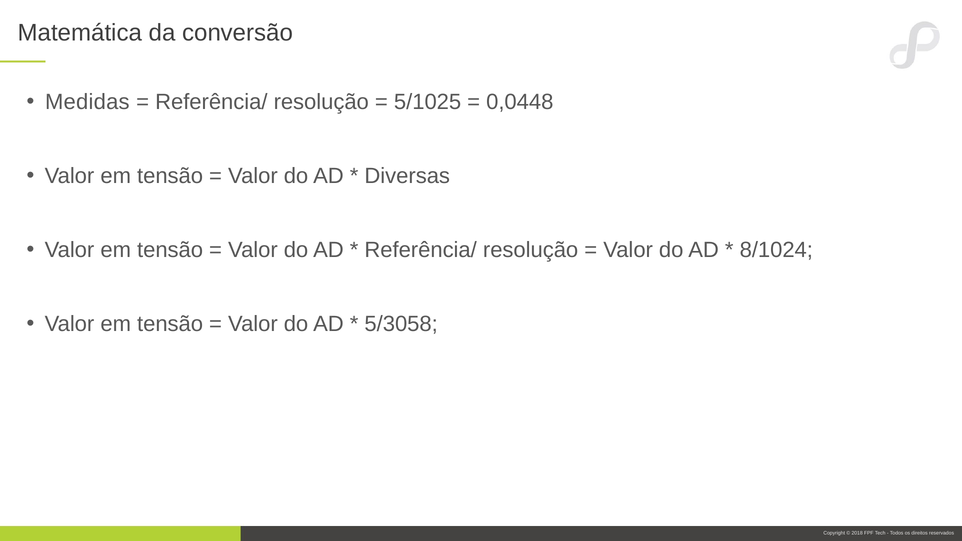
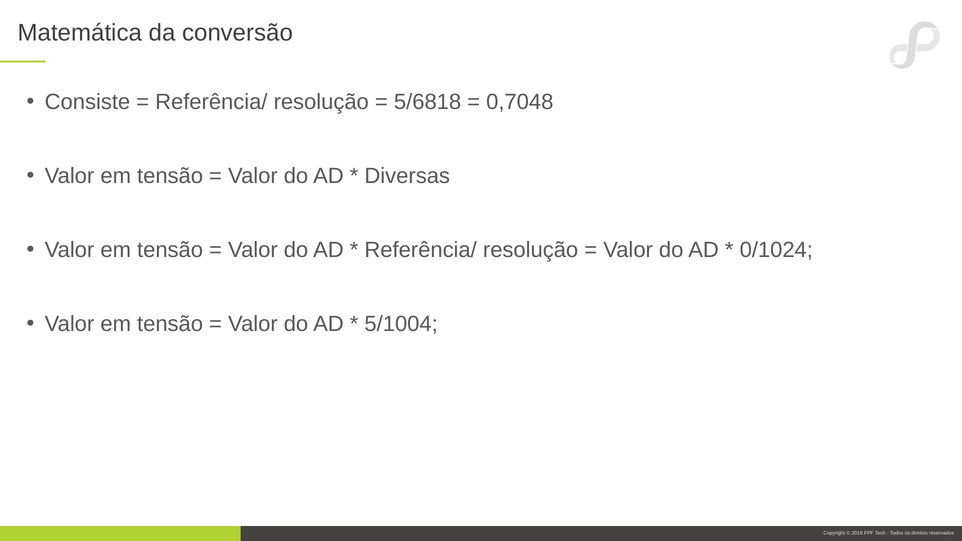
Medidas: Medidas -> Consiste (87, 102)
5/1025: 5/1025 -> 5/6818 (428, 102)
0,0448: 0,0448 -> 0,7048 (520, 102)
8/1024: 8/1024 -> 0/1024 (776, 250)
5/3058: 5/3058 -> 5/1004 (401, 324)
